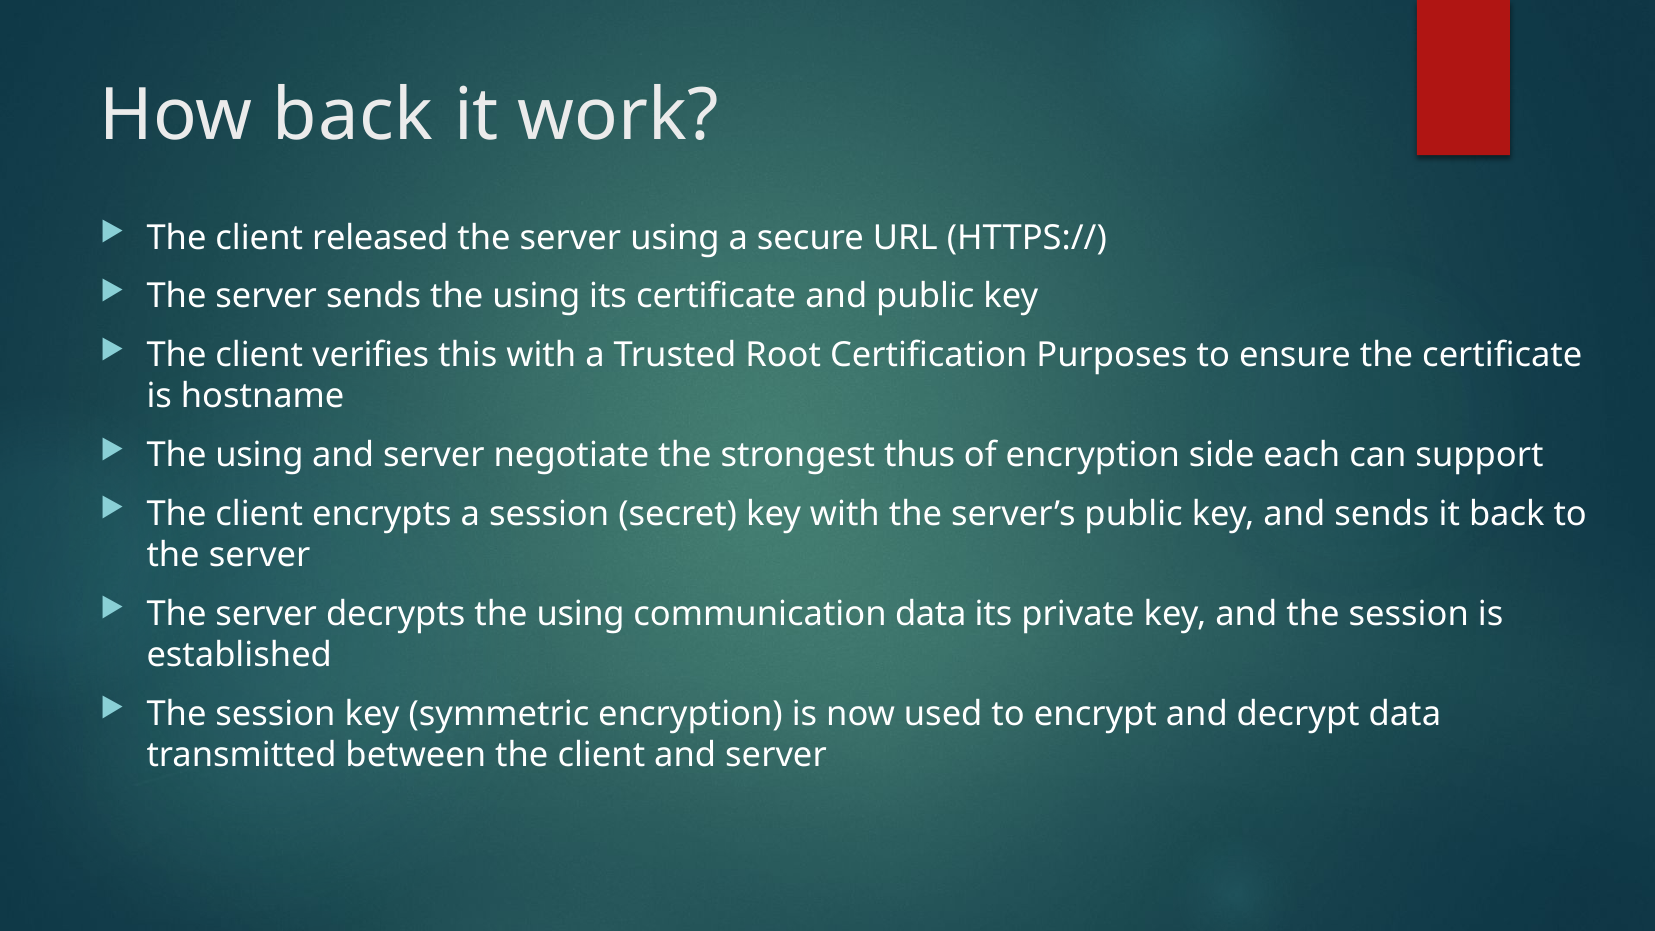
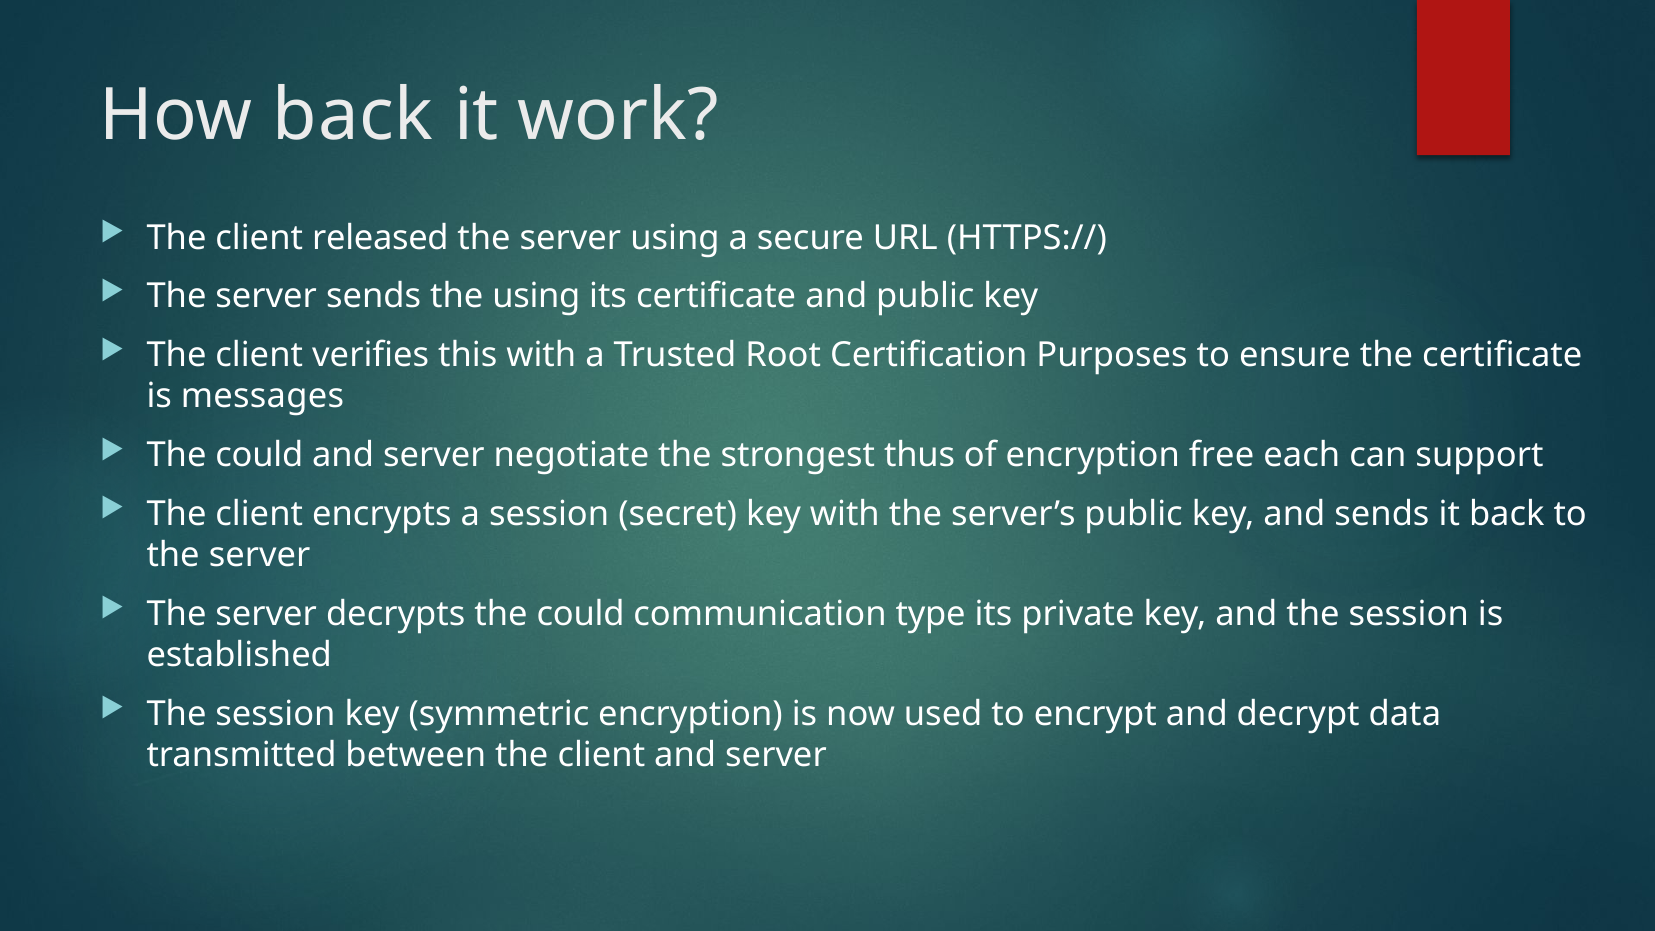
hostname: hostname -> messages (262, 396)
using: using -> could (259, 455)
side: side -> free (1222, 455)
decrypts the using: using -> could (581, 614)
communication data: data -> type (931, 614)
